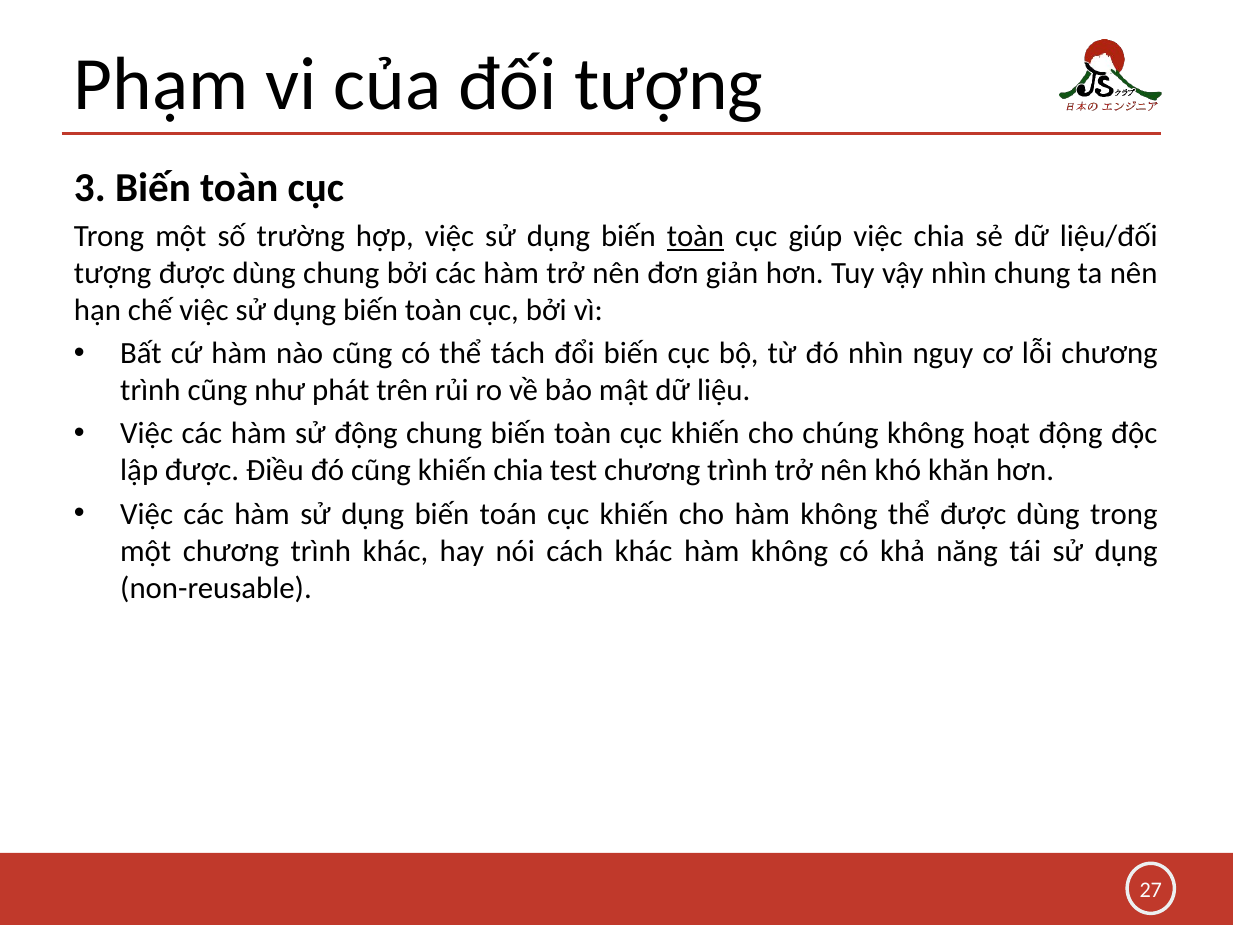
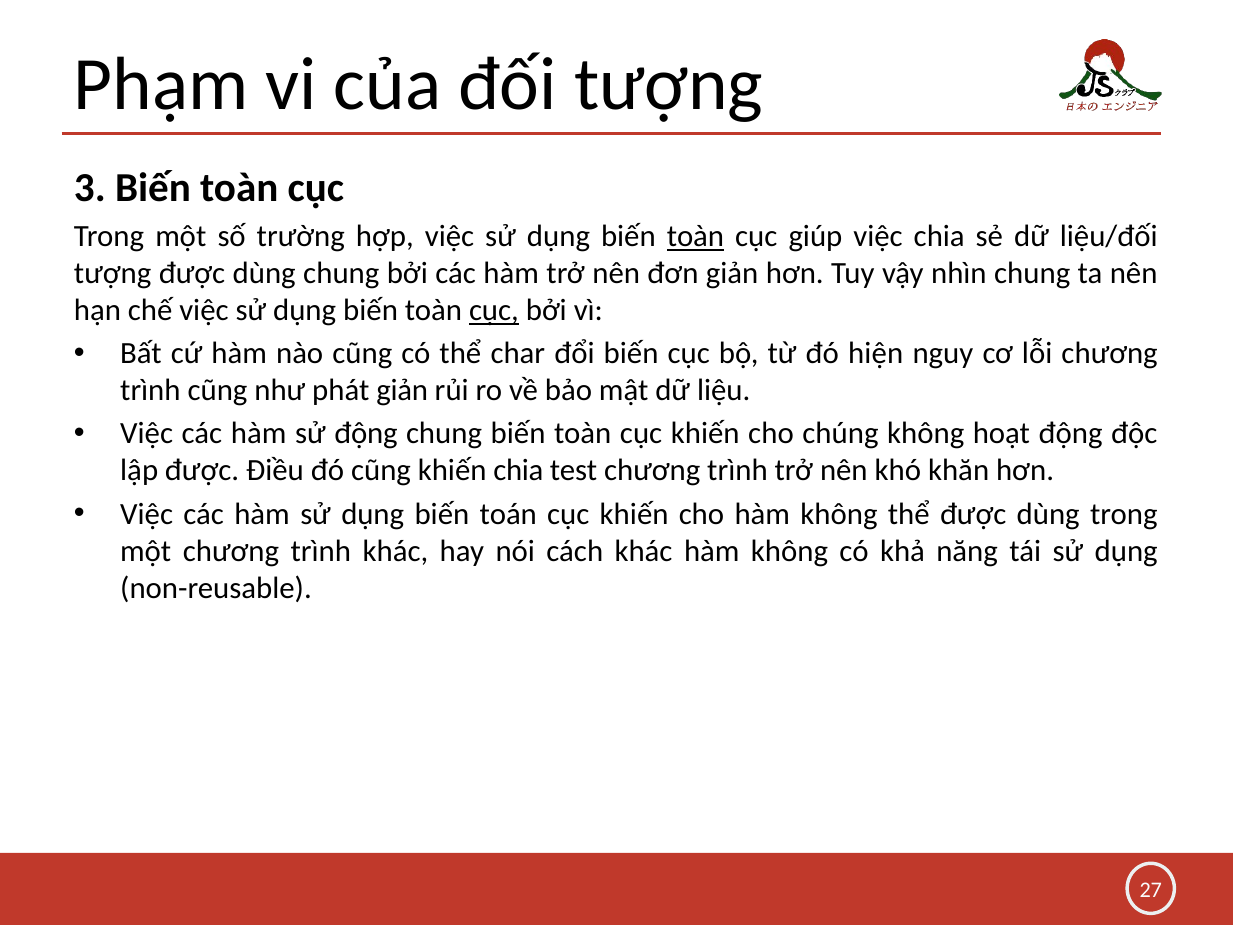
cục underline: none -> present (494, 310)
tách: tách -> char (518, 354)
đó nhìn: nhìn -> hiện (876, 354)
phát trên: trên -> giản (402, 391)
